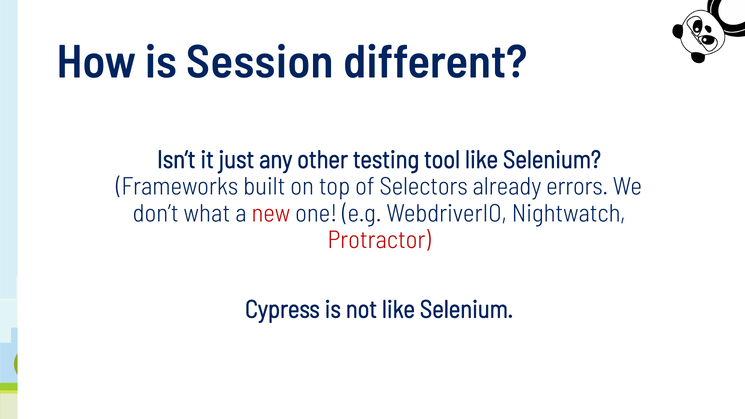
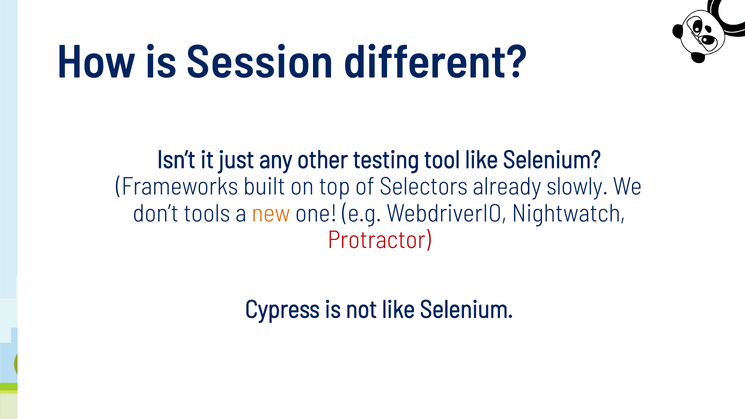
errors: errors -> slowly (577, 187)
what: what -> tools (207, 213)
new colour: red -> orange (271, 213)
